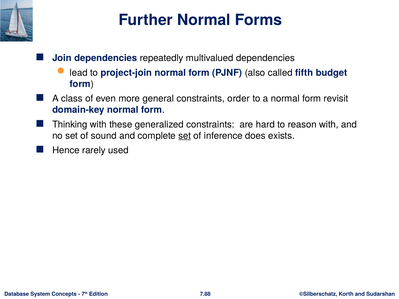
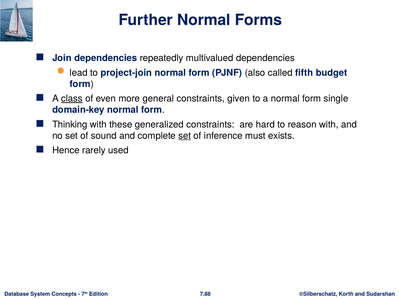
class underline: none -> present (72, 99)
order: order -> given (239, 99)
revisit: revisit -> single (336, 99)
does: does -> must (255, 136)
